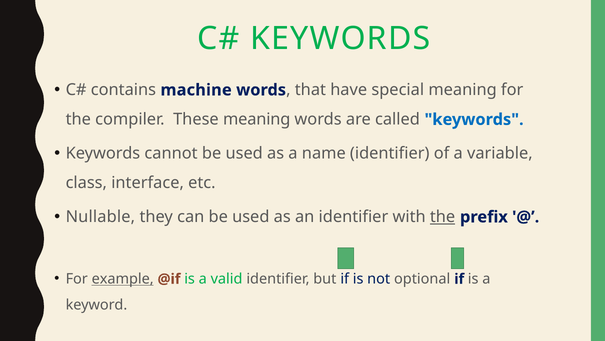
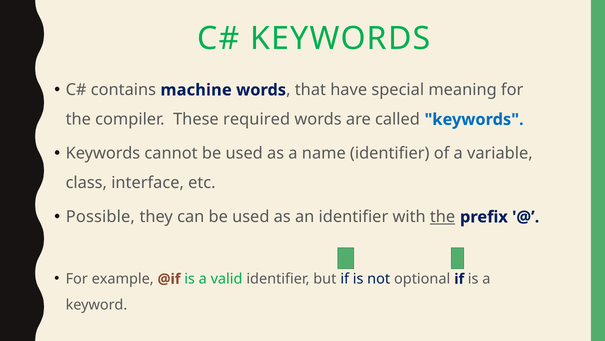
These meaning: meaning -> required (257, 119)
Nullable: Nullable -> Possible (100, 217)
example underline: present -> none (123, 278)
